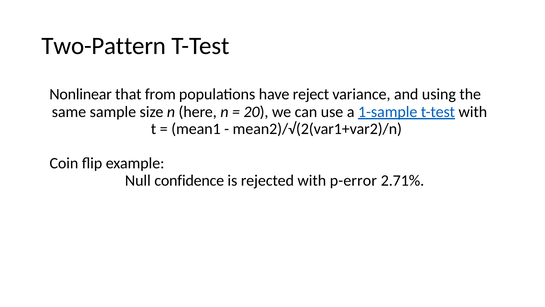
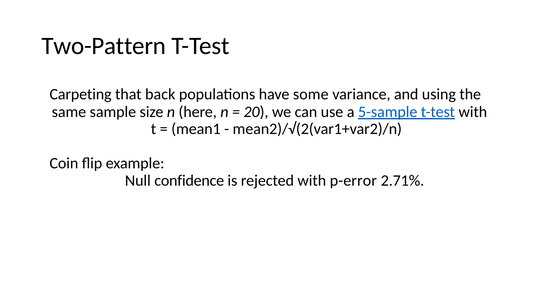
Nonlinear: Nonlinear -> Carpeting (81, 94)
from: from -> back (160, 94)
reject: reject -> some (311, 94)
1-sample: 1-sample -> 5-sample (388, 112)
